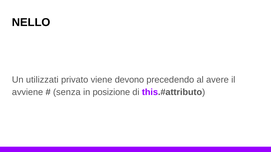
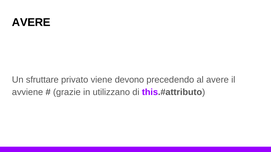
NELLO: NELLO -> AVERE (31, 22)
utilizzati: utilizzati -> sfruttare (42, 80)
senza: senza -> grazie (67, 92)
posizione: posizione -> utilizzano (111, 92)
